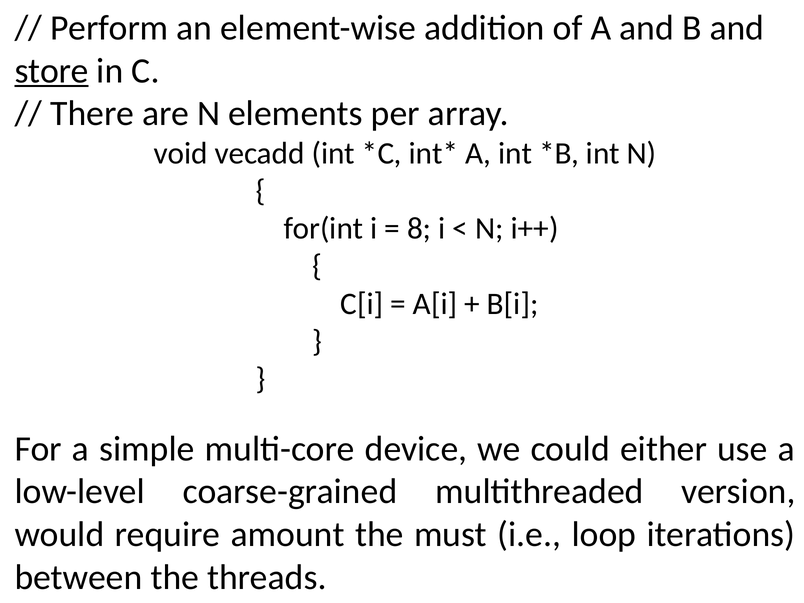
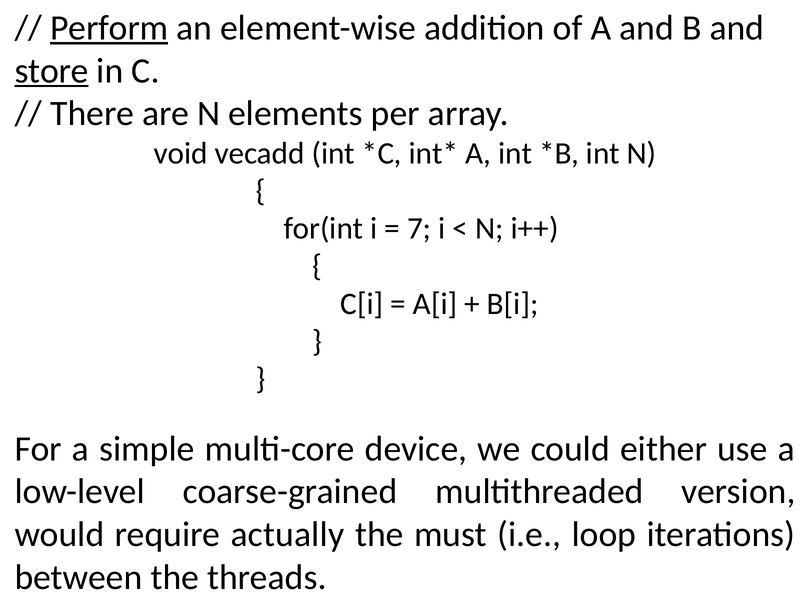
Perform underline: none -> present (109, 28)
8: 8 -> 7 (419, 229)
amount: amount -> actually (288, 535)
